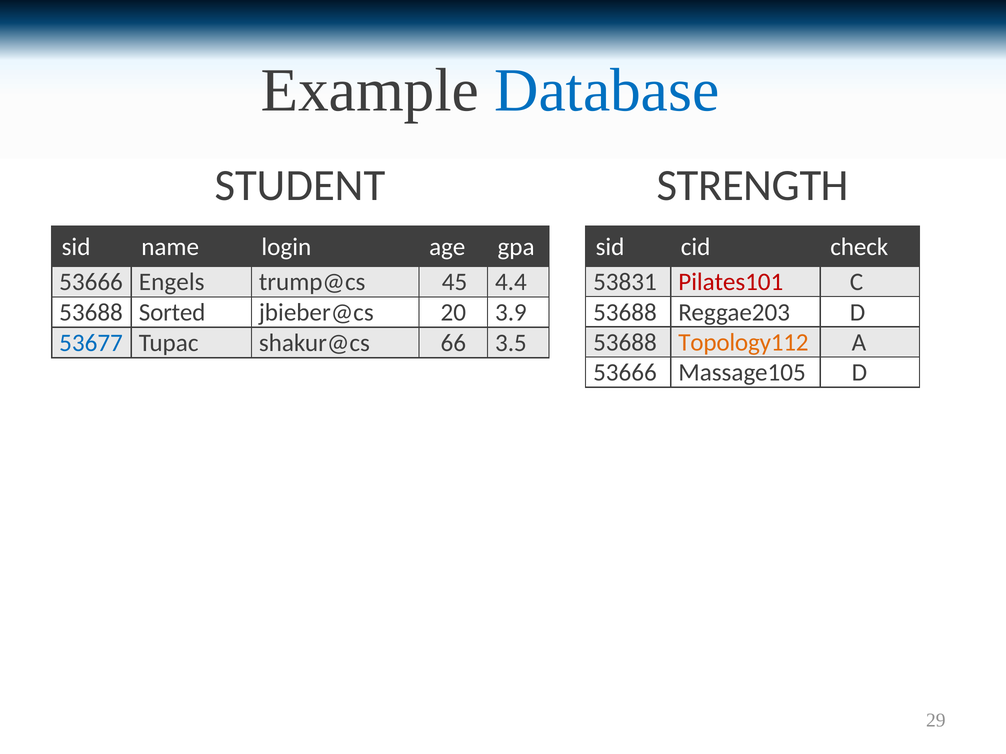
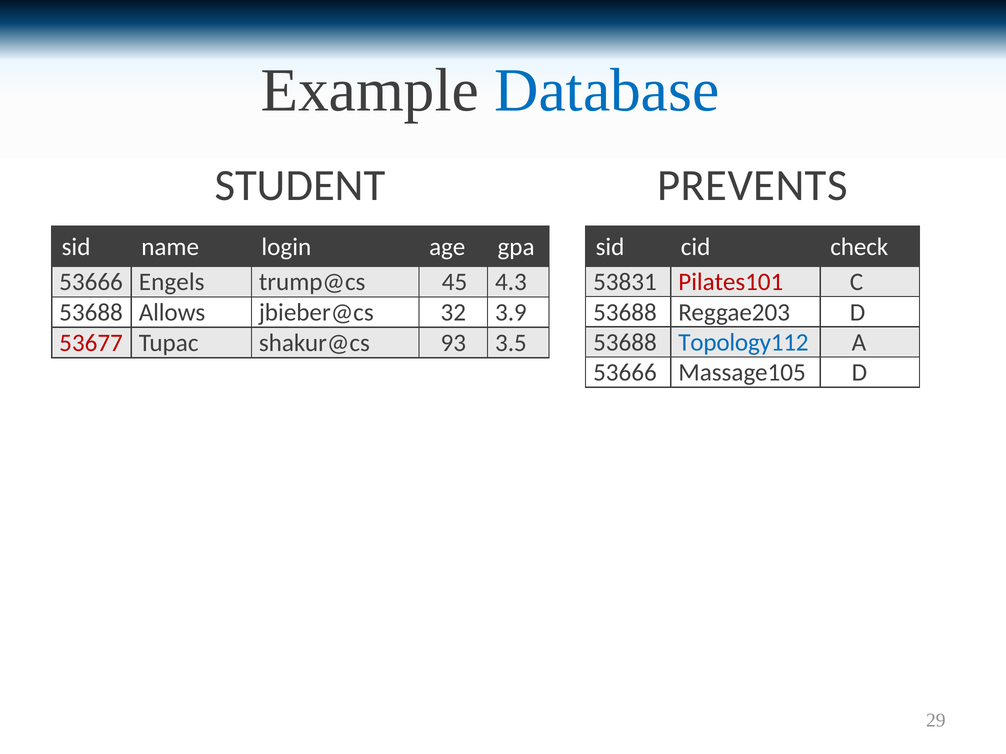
STRENGTH: STRENGTH -> PREVENTS (752, 186)
4.4: 4.4 -> 4.3 (511, 282)
Sorted: Sorted -> Allows (172, 313)
20: 20 -> 32 (453, 313)
Topology112 colour: orange -> blue (743, 343)
53677 colour: blue -> red (91, 343)
66: 66 -> 93 (453, 343)
